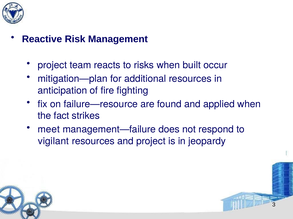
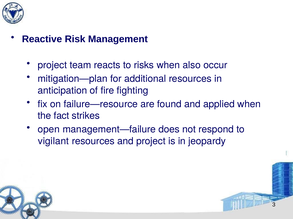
built: built -> also (192, 65)
meet: meet -> open (49, 130)
